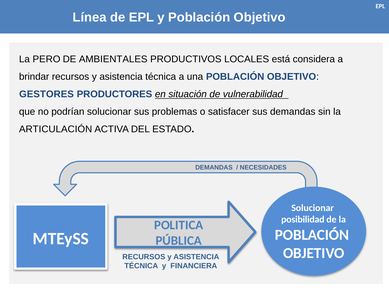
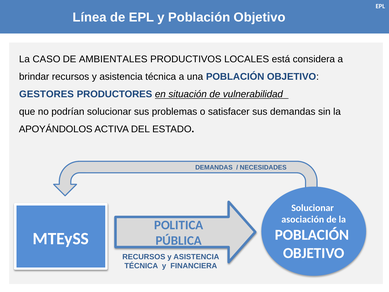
PERO: PERO -> CASO (46, 59)
ARTICULACIÓN: ARTICULACIÓN -> APOYÁNDOLOS (56, 129)
posibilidad: posibilidad -> asociación (303, 219)
